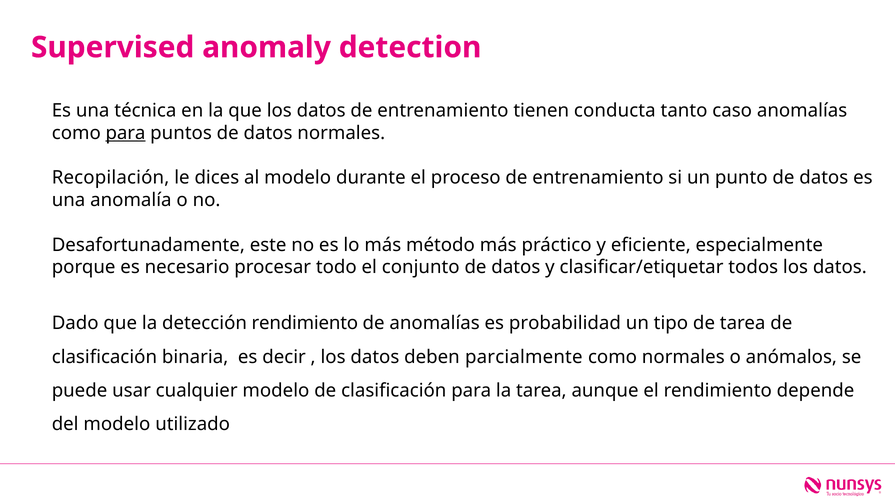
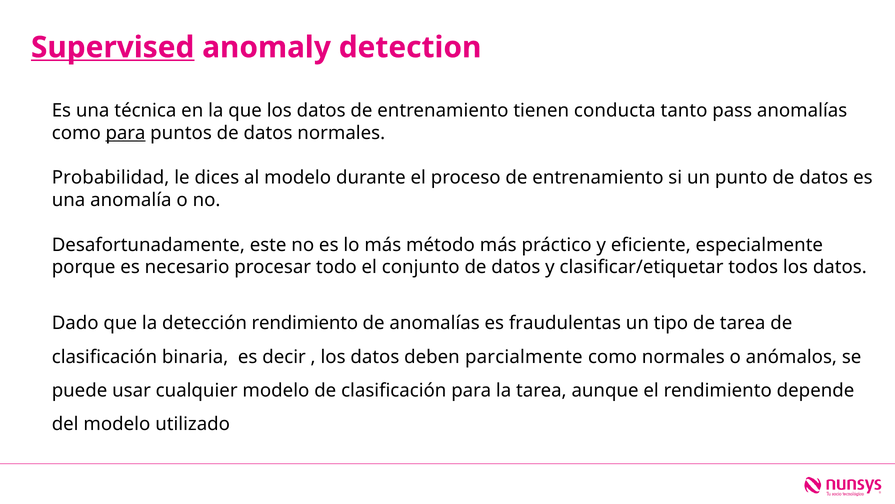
Supervised underline: none -> present (113, 47)
caso: caso -> pass (732, 110)
Recopilación: Recopilación -> Probabilidad (111, 177)
probabilidad: probabilidad -> fraudulentas (565, 323)
